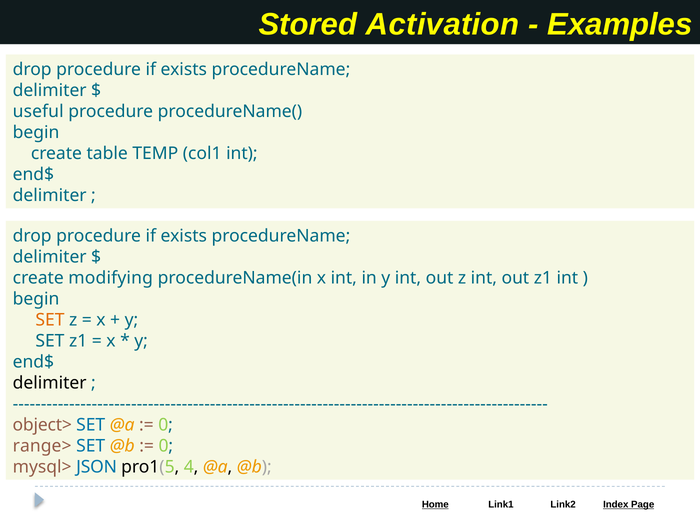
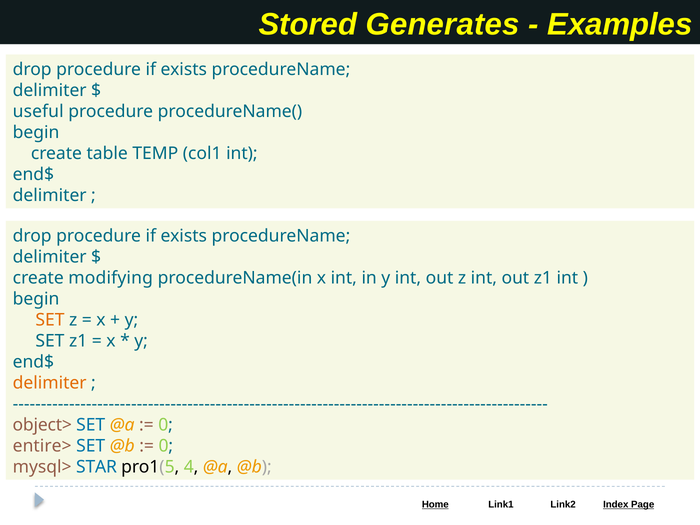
Activation: Activation -> Generates (443, 24)
delimiter colour: black -> orange (50, 383)
range>: range> -> entire> (42, 446)
JSON: JSON -> STAR (97, 467)
